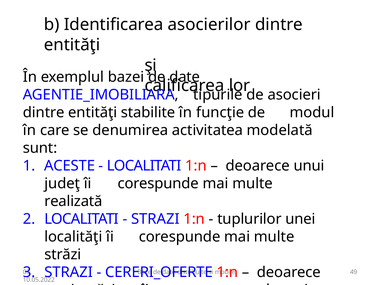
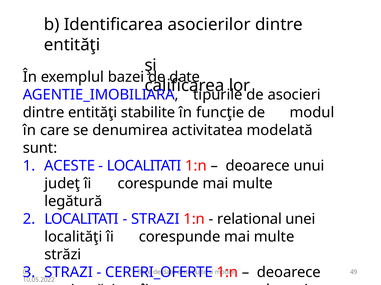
realizată: realizată -> legătură (73, 202)
tuplurilor: tuplurilor -> relational (249, 220)
